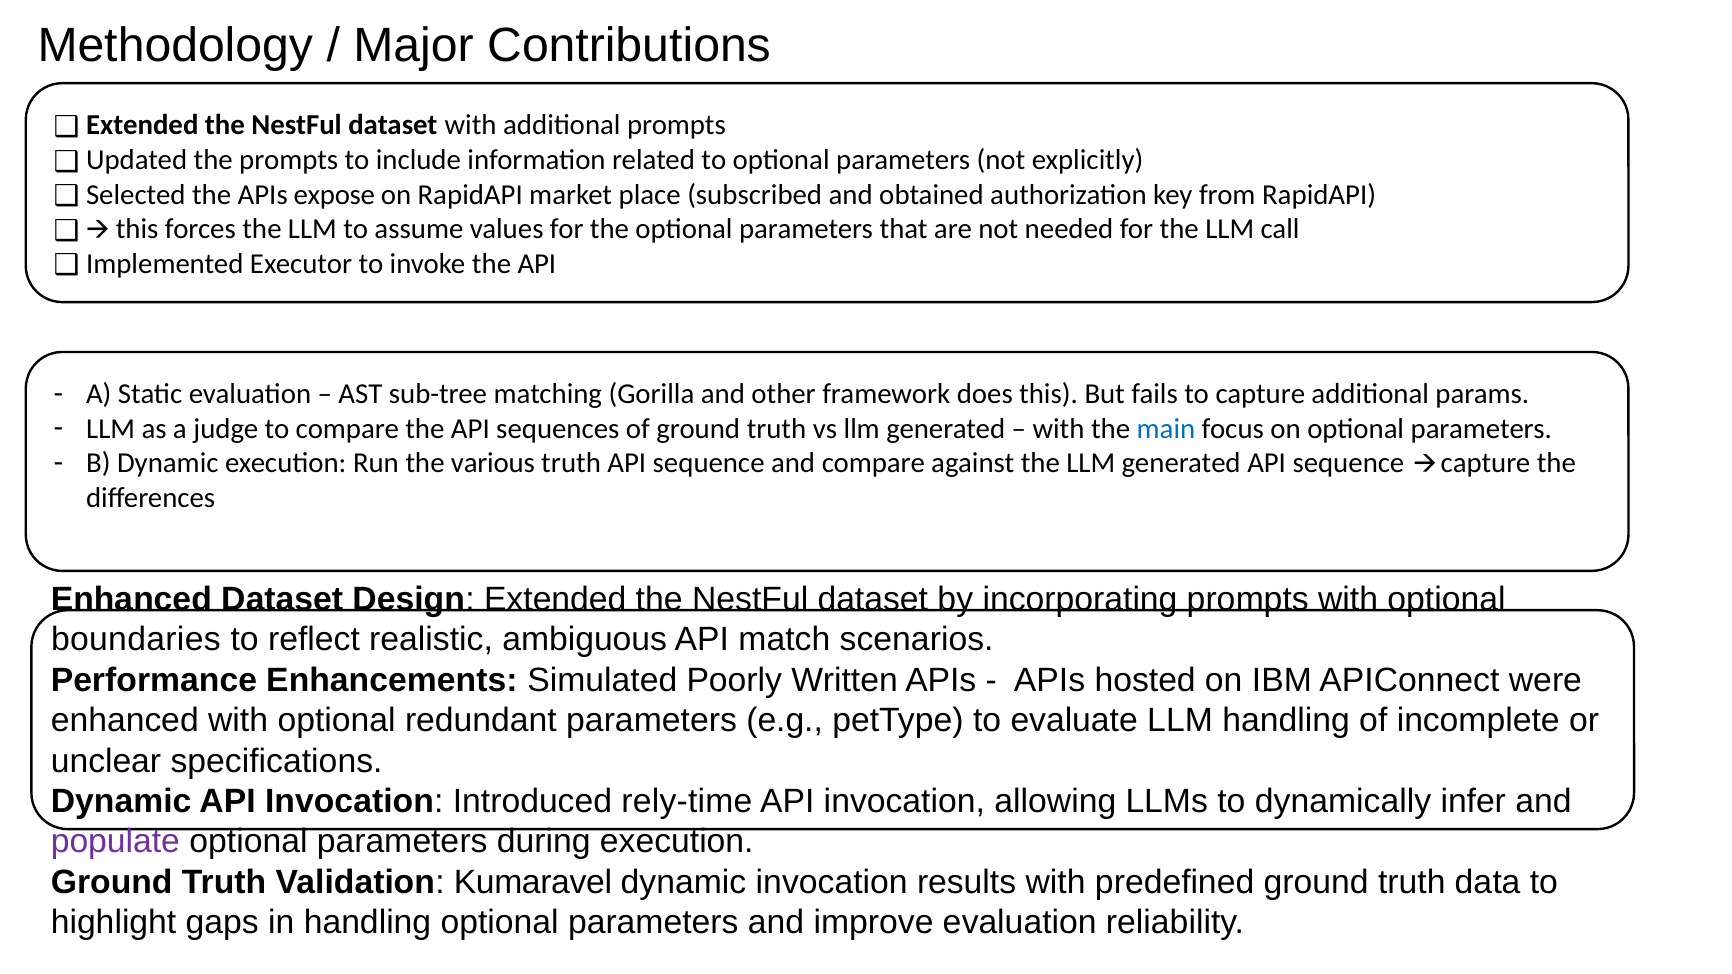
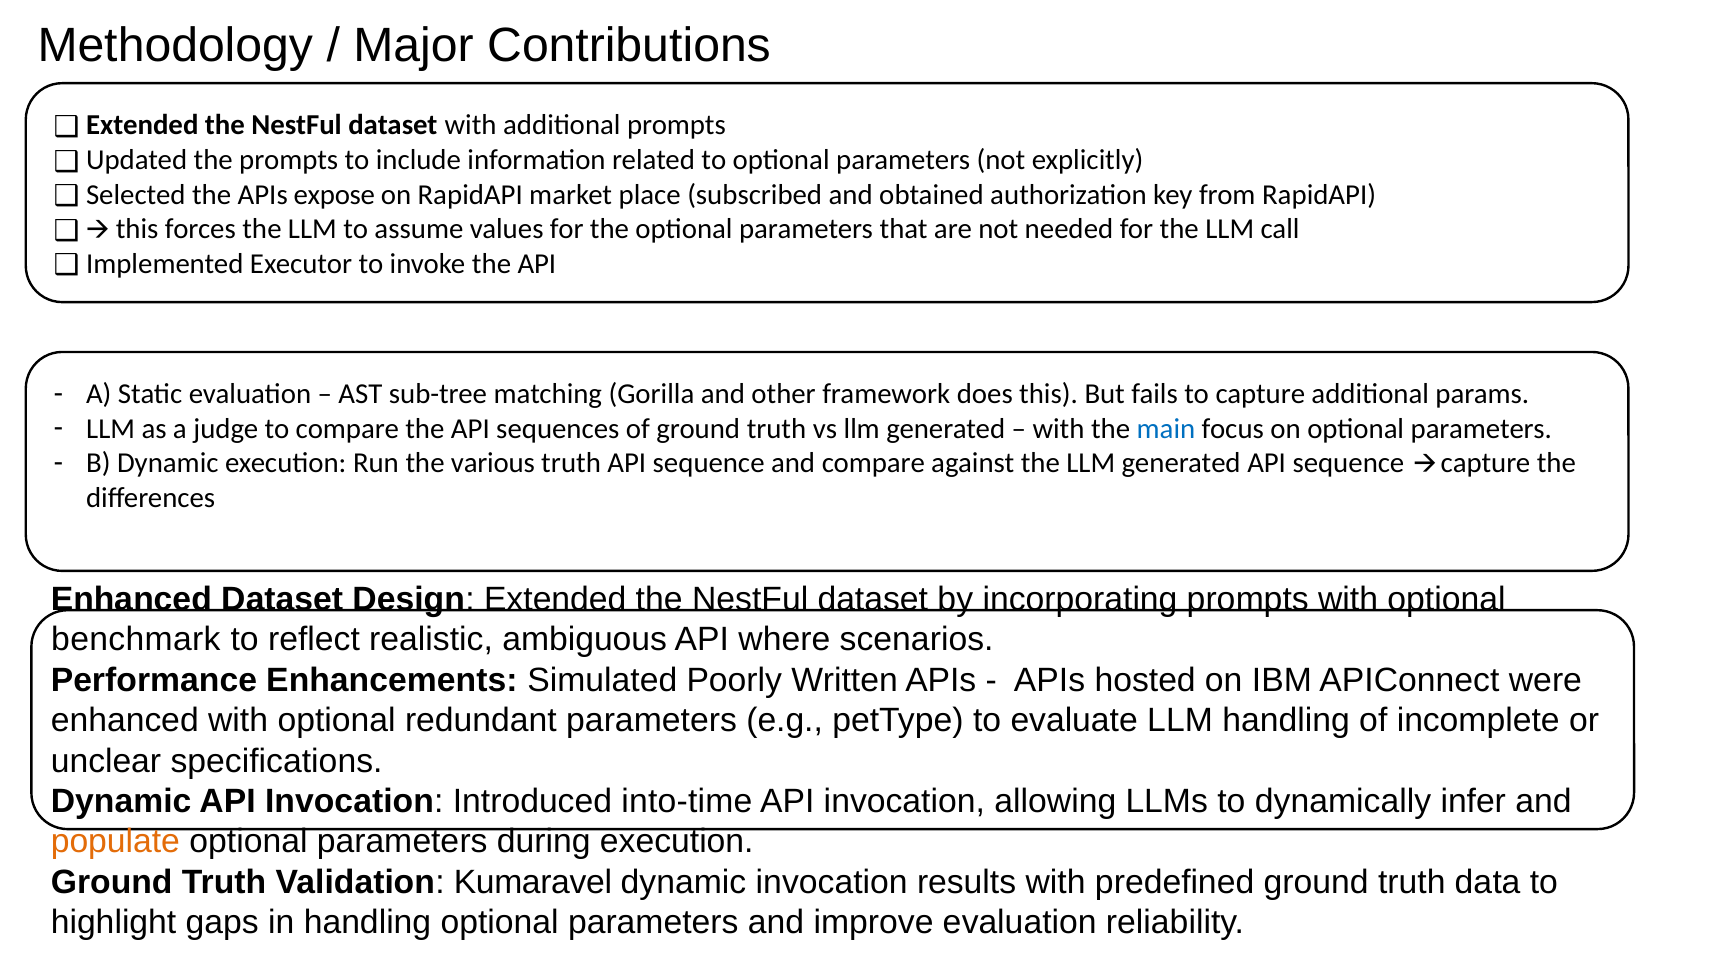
boundaries: boundaries -> benchmark (136, 640)
match: match -> where (784, 640)
rely-time: rely-time -> into-time (687, 802)
populate colour: purple -> orange (115, 842)
